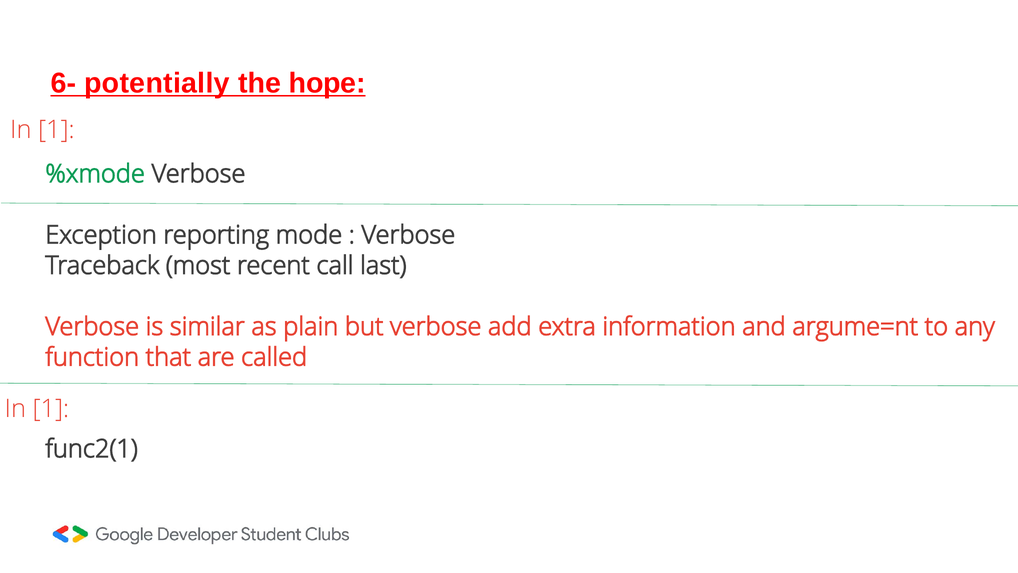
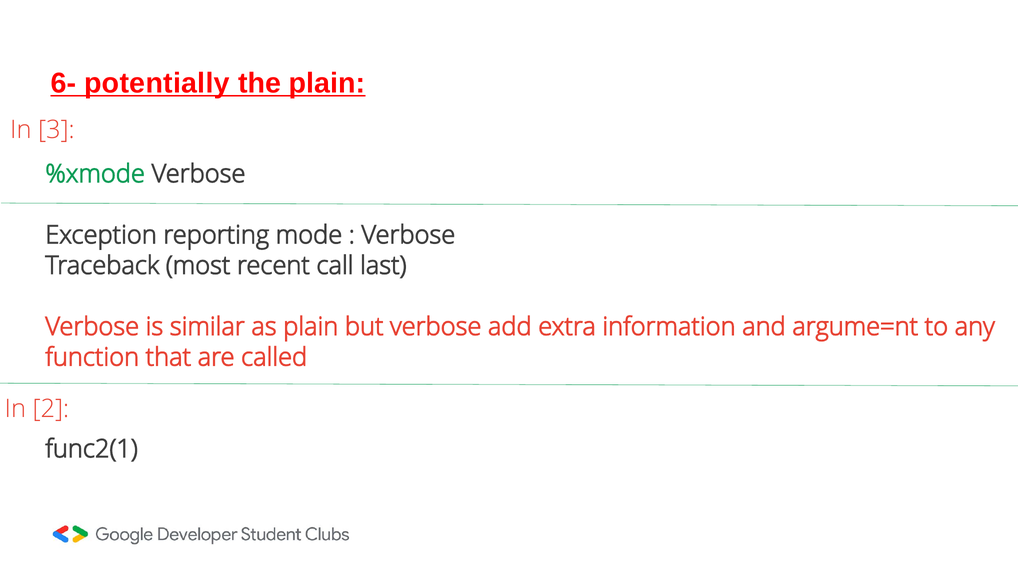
the hope: hope -> plain (327, 83)
1: 1 -> 3 (57, 130)
1: 1 -> 2 (51, 409)
